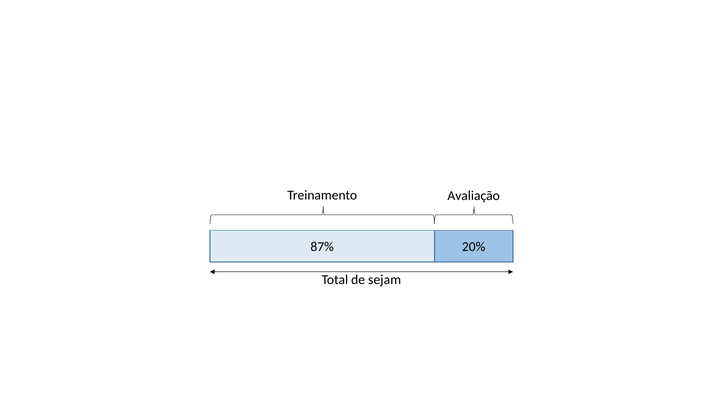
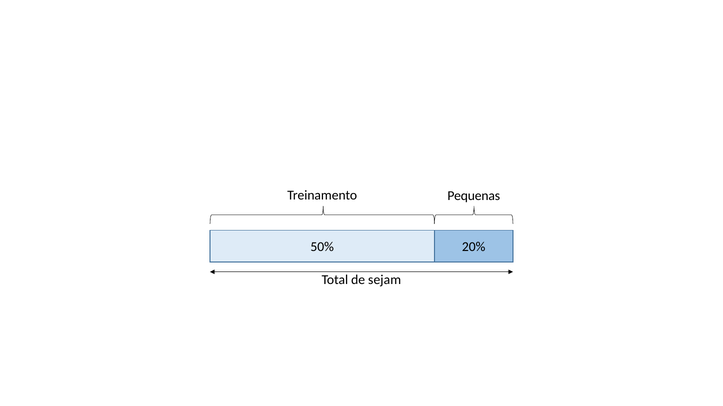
Avaliação: Avaliação -> Pequenas (474, 196)
87%: 87% -> 50% (322, 247)
